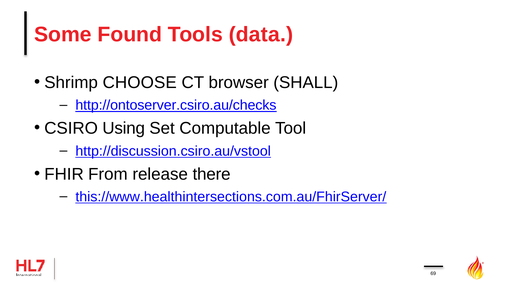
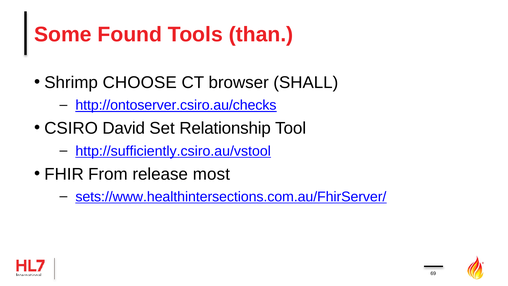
data: data -> than (261, 35)
Using: Using -> David (124, 128)
Computable: Computable -> Relationship (225, 128)
http://discussion.csiro.au/vstool: http://discussion.csiro.au/vstool -> http://sufficiently.csiro.au/vstool (173, 151)
there: there -> most (211, 174)
this://www.healthintersections.com.au/FhirServer/: this://www.healthintersections.com.au/FhirServer/ -> sets://www.healthintersections.com.au/FhirServer/ (231, 197)
